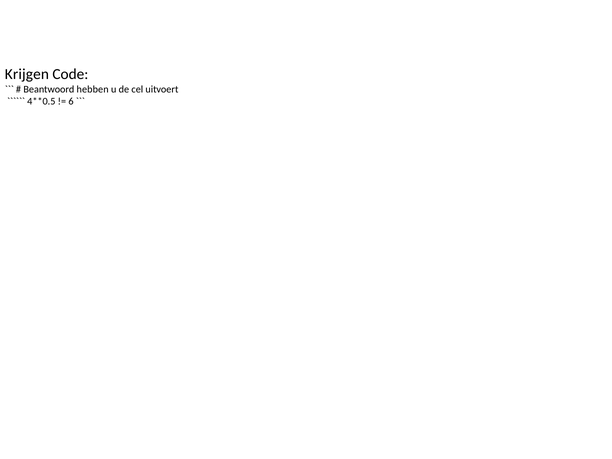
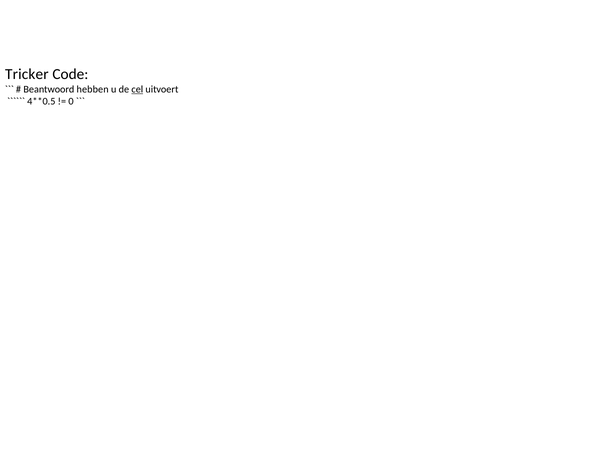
Krijgen: Krijgen -> Tricker (27, 74)
cel underline: none -> present (137, 89)
6: 6 -> 0 (71, 102)
